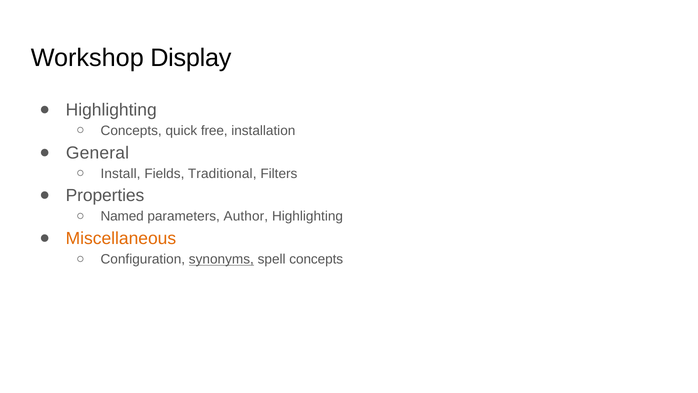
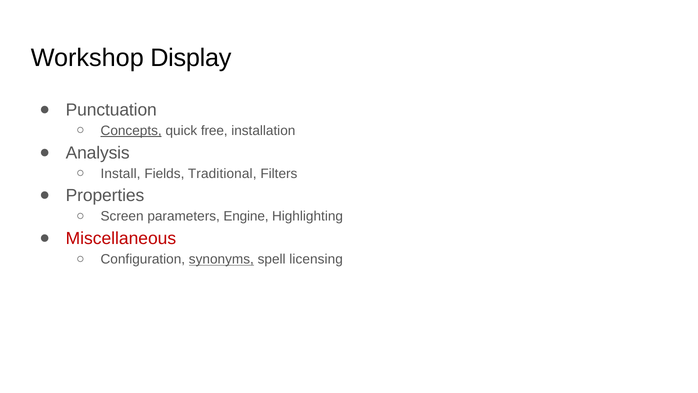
Highlighting: Highlighting -> Punctuation (111, 110)
Concepts underline: none -> present (131, 131)
General: General -> Analysis (98, 153)
Named: Named -> Screen (122, 216)
Author: Author -> Engine (246, 216)
Miscellaneous colour: orange -> red (121, 238)
spell concepts: concepts -> licensing (316, 259)
